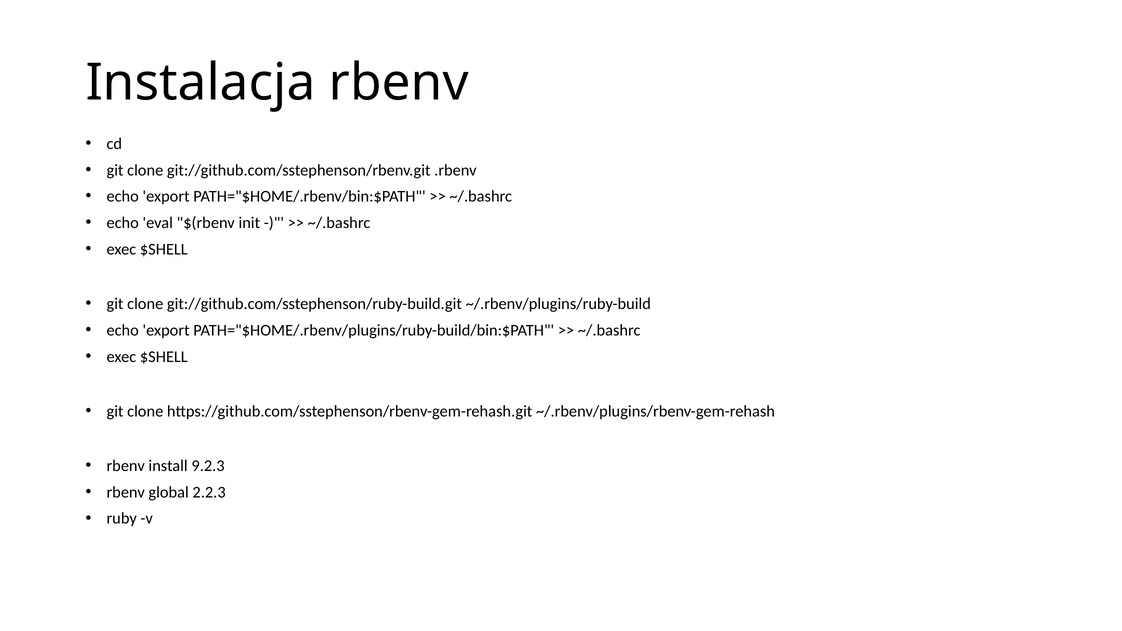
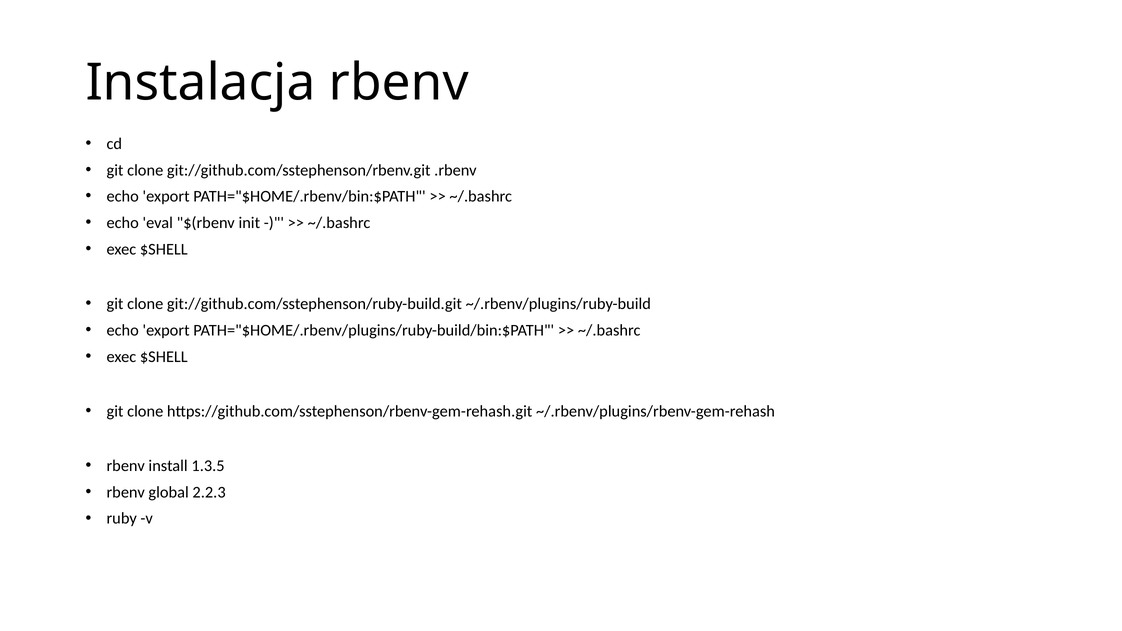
9.2.3: 9.2.3 -> 1.3.5 (208, 466)
